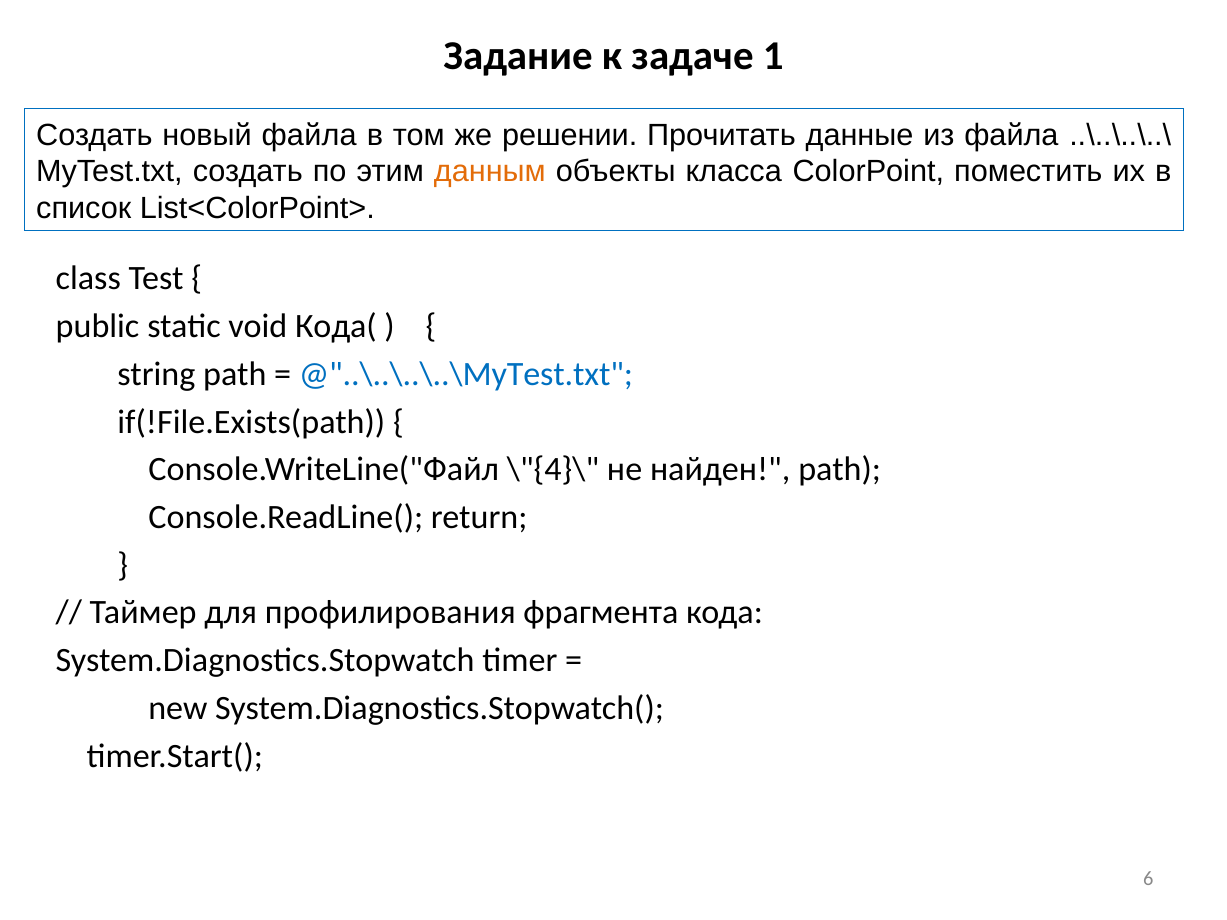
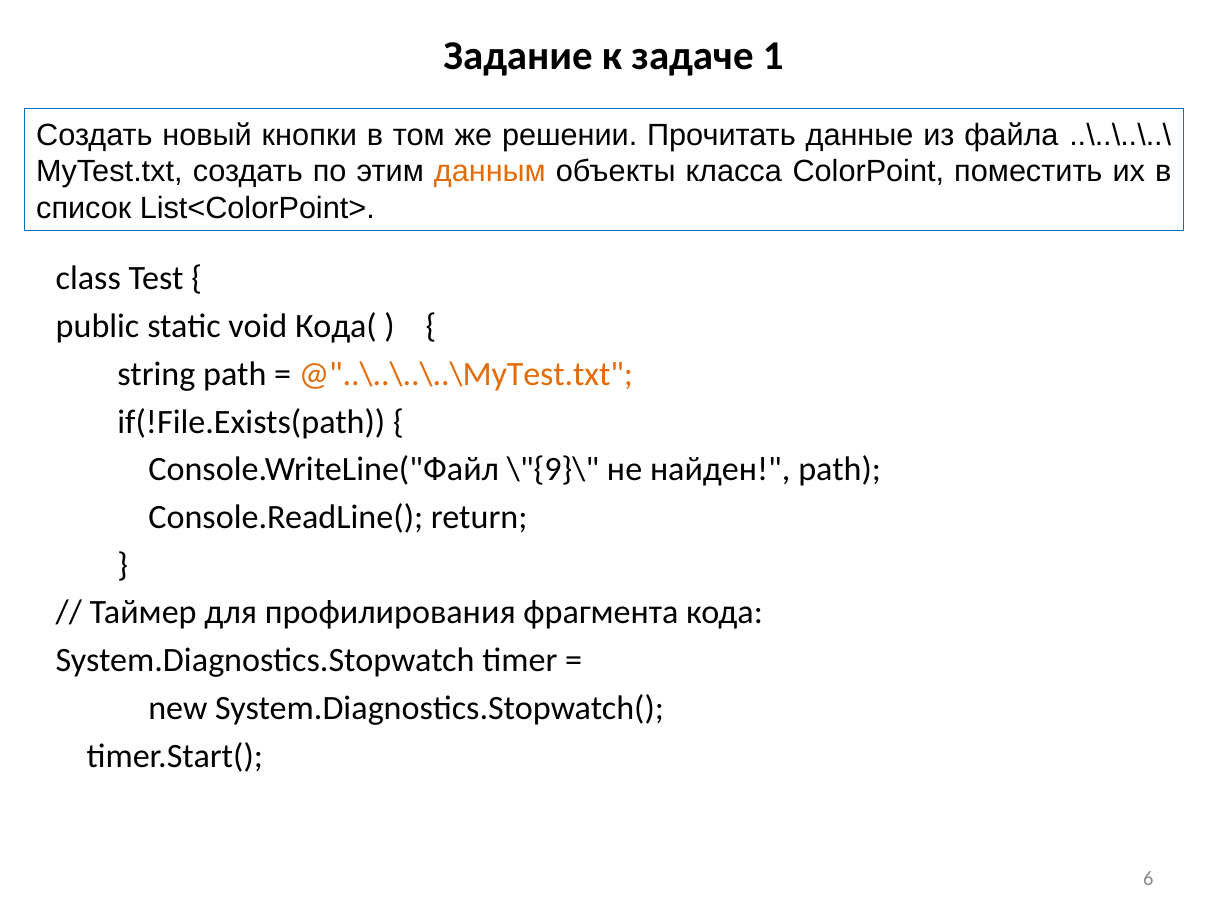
новый файла: файла -> кнопки (309, 135)
@"..\..\..\..\MyTest.txt colour: blue -> orange (466, 374)
\"{4}\: \"{4}\ -> \"{9}\ (553, 470)
